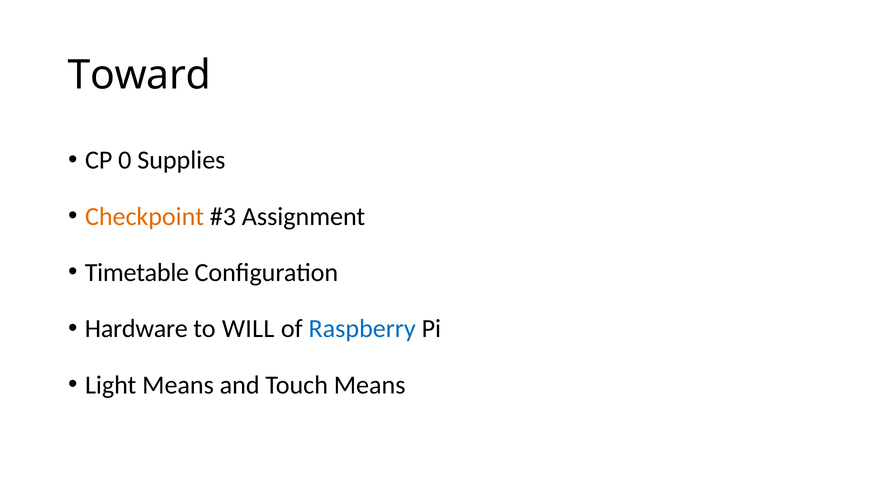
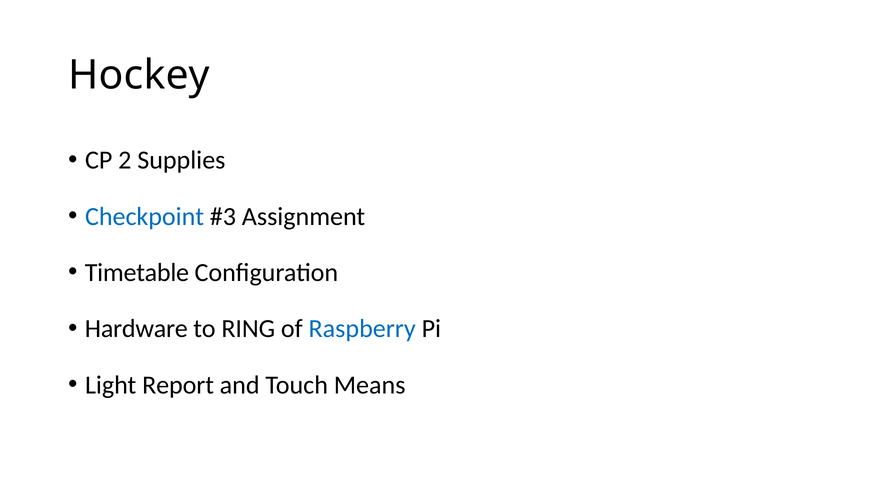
Toward: Toward -> Hockey (139, 75)
0: 0 -> 2 (125, 161)
Checkpoint colour: orange -> blue (145, 217)
WILL: WILL -> RING (248, 329)
Light Means: Means -> Report (178, 385)
